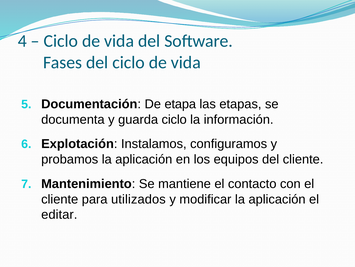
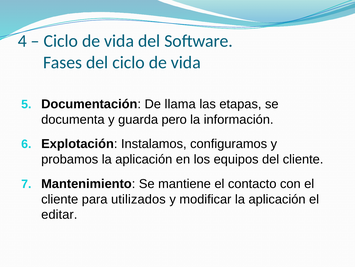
etapa: etapa -> llama (180, 104)
guarda ciclo: ciclo -> pero (174, 119)
